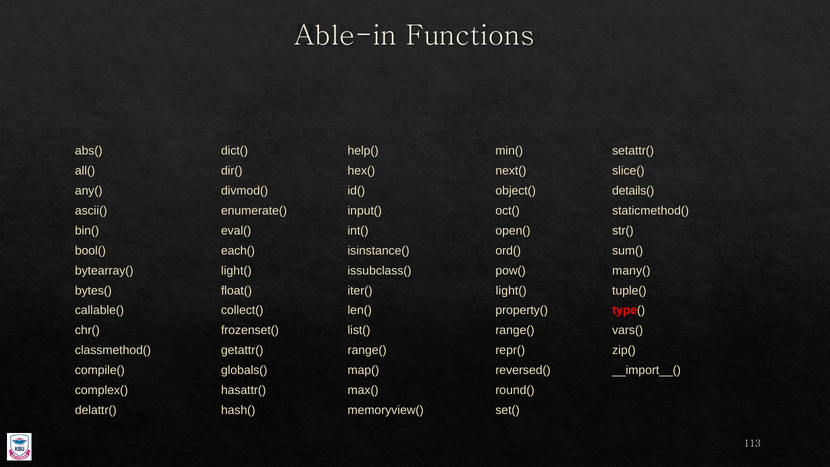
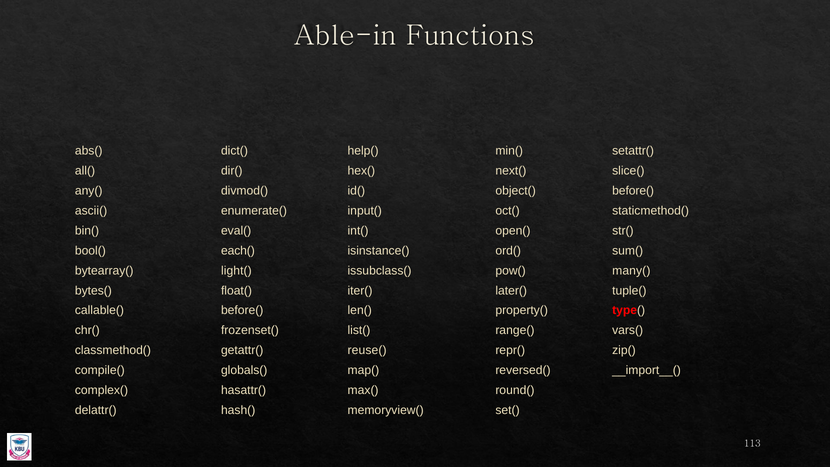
object( details(: details( -> before( (633, 191)
iter( light(: light( -> later( (511, 290)
callable( collect(: collect( -> before( (242, 310)
getattr( range(: range( -> reuse( (367, 350)
